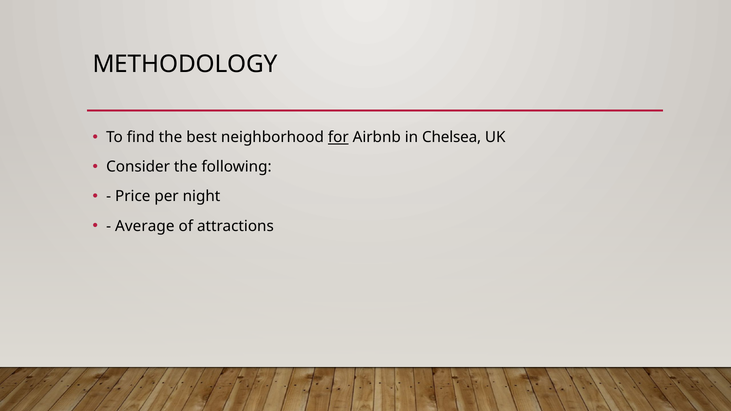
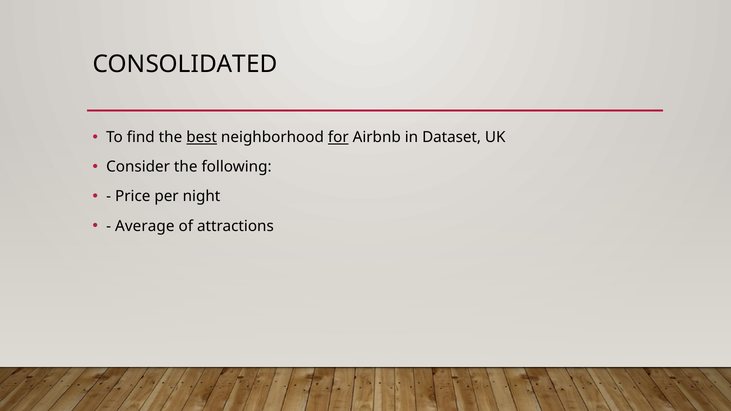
METHODOLOGY: METHODOLOGY -> CONSOLIDATED (185, 64)
best underline: none -> present (202, 137)
Chelsea: Chelsea -> Dataset (452, 137)
